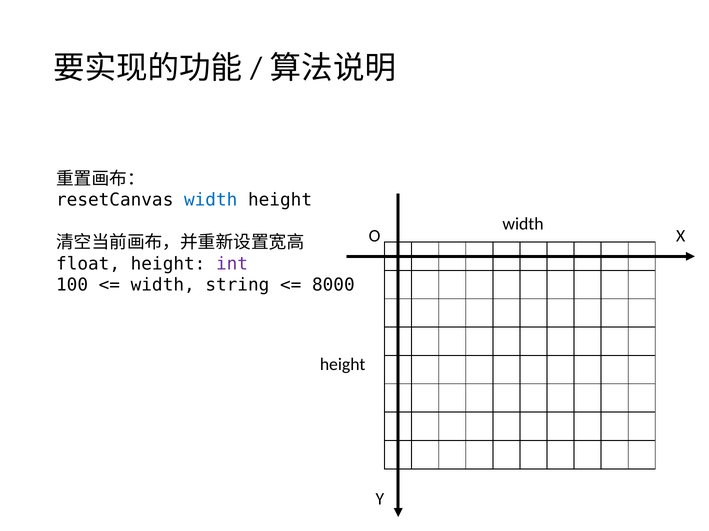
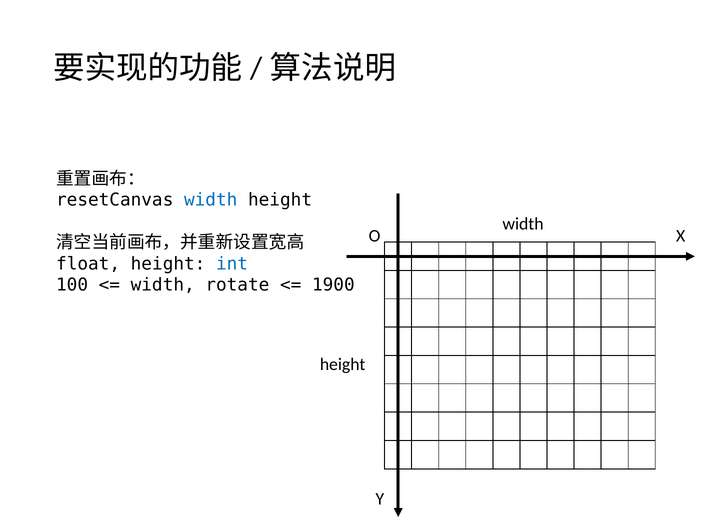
int colour: purple -> blue (232, 264)
string: string -> rotate (237, 285)
8000: 8000 -> 1900 (333, 285)
